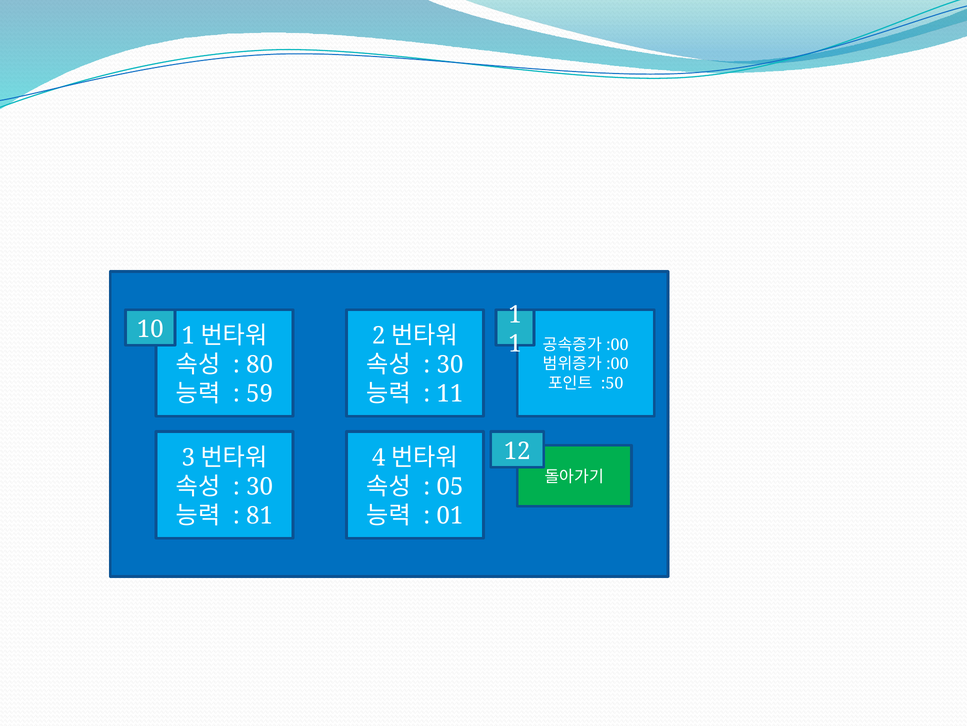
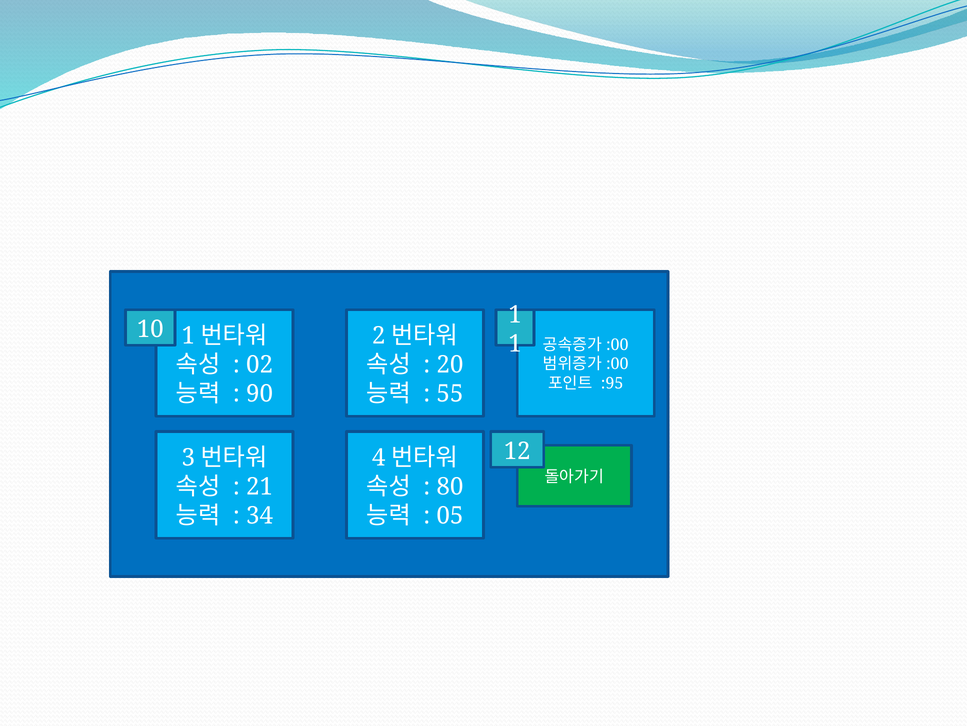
80: 80 -> 02 (260, 364)
30: 30 -> 20 (450, 364)
:50: :50 -> :95 (612, 383)
59: 59 -> 90 (260, 393)
11: 11 -> 55 (450, 393)
30: 30 -> 21 (260, 486)
05: 05 -> 80 (450, 486)
81: 81 -> 34 (260, 515)
01: 01 -> 05 (450, 515)
